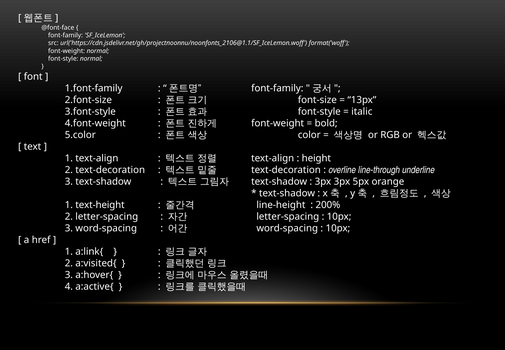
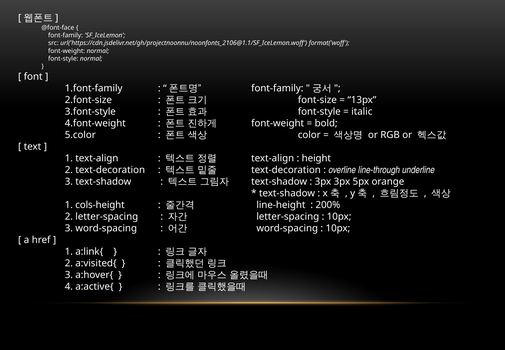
text-height: text-height -> cols-height (100, 205)
